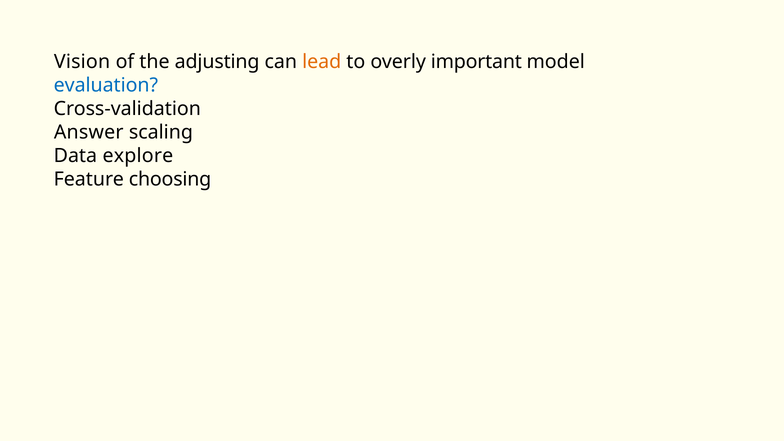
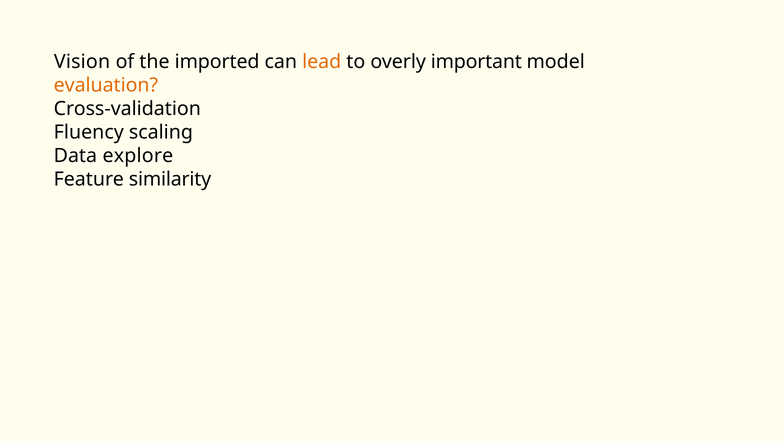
adjusting: adjusting -> imported (217, 62)
evaluation colour: blue -> orange (106, 85)
Answer: Answer -> Fluency (89, 132)
choosing: choosing -> similarity (170, 179)
